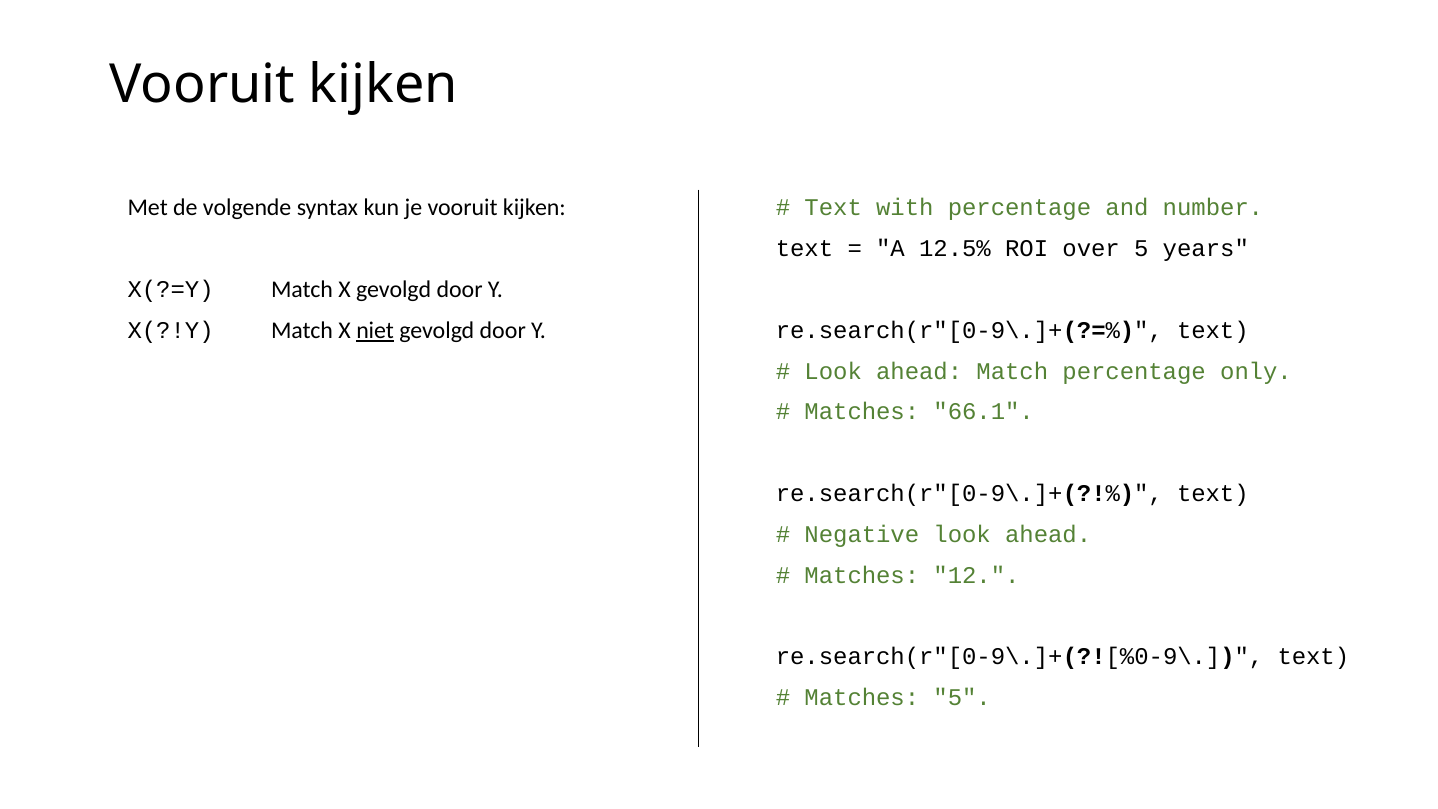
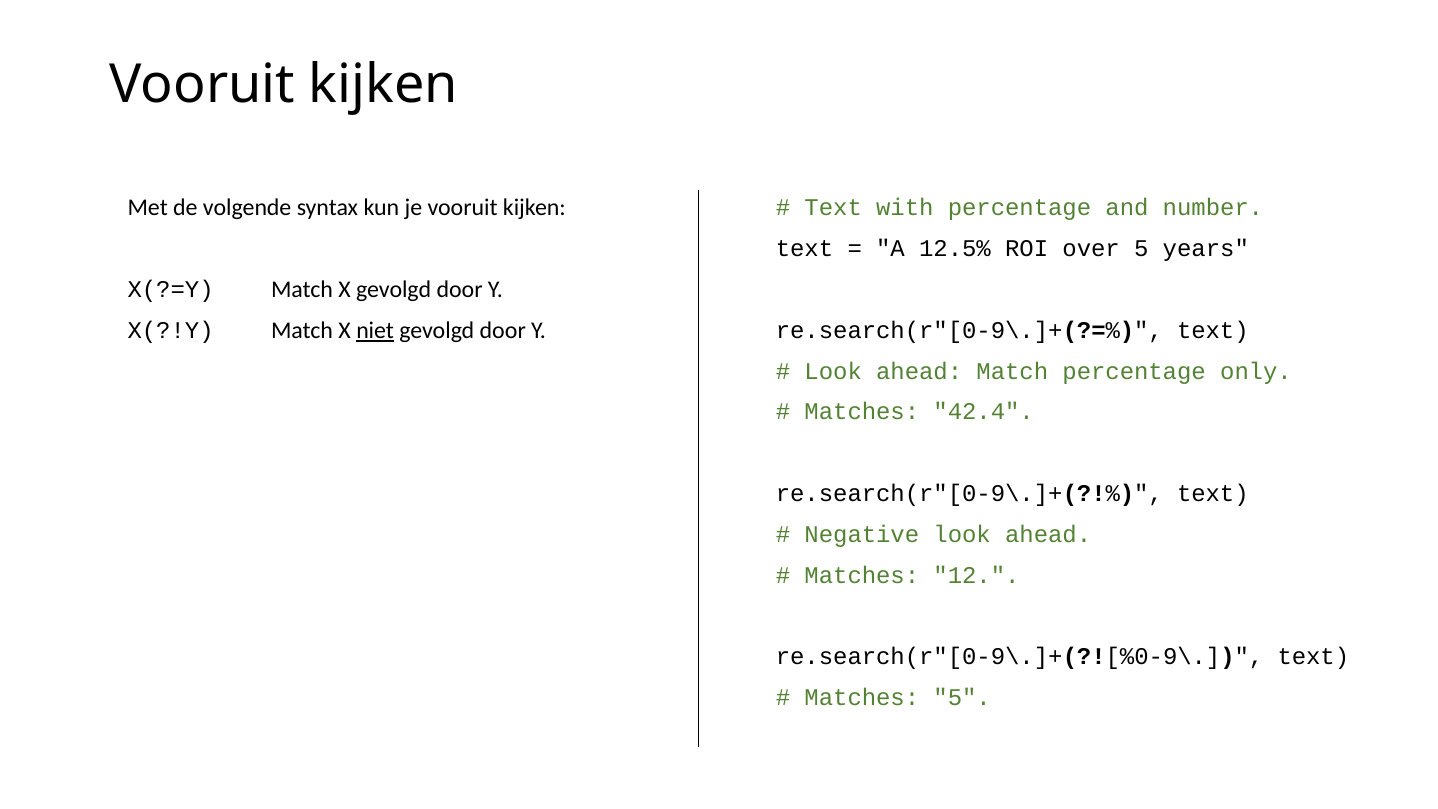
66.1: 66.1 -> 42.4 (984, 412)
